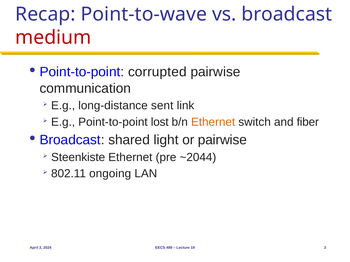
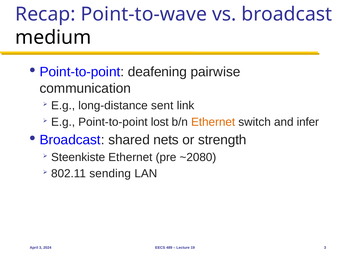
medium colour: red -> black (53, 37)
corrupted: corrupted -> deafening (157, 72)
fiber: fiber -> infer (308, 122)
light: light -> nets (166, 140)
or pairwise: pairwise -> strength (222, 140)
~2044: ~2044 -> ~2080 (198, 158)
ongoing: ongoing -> sending (110, 174)
